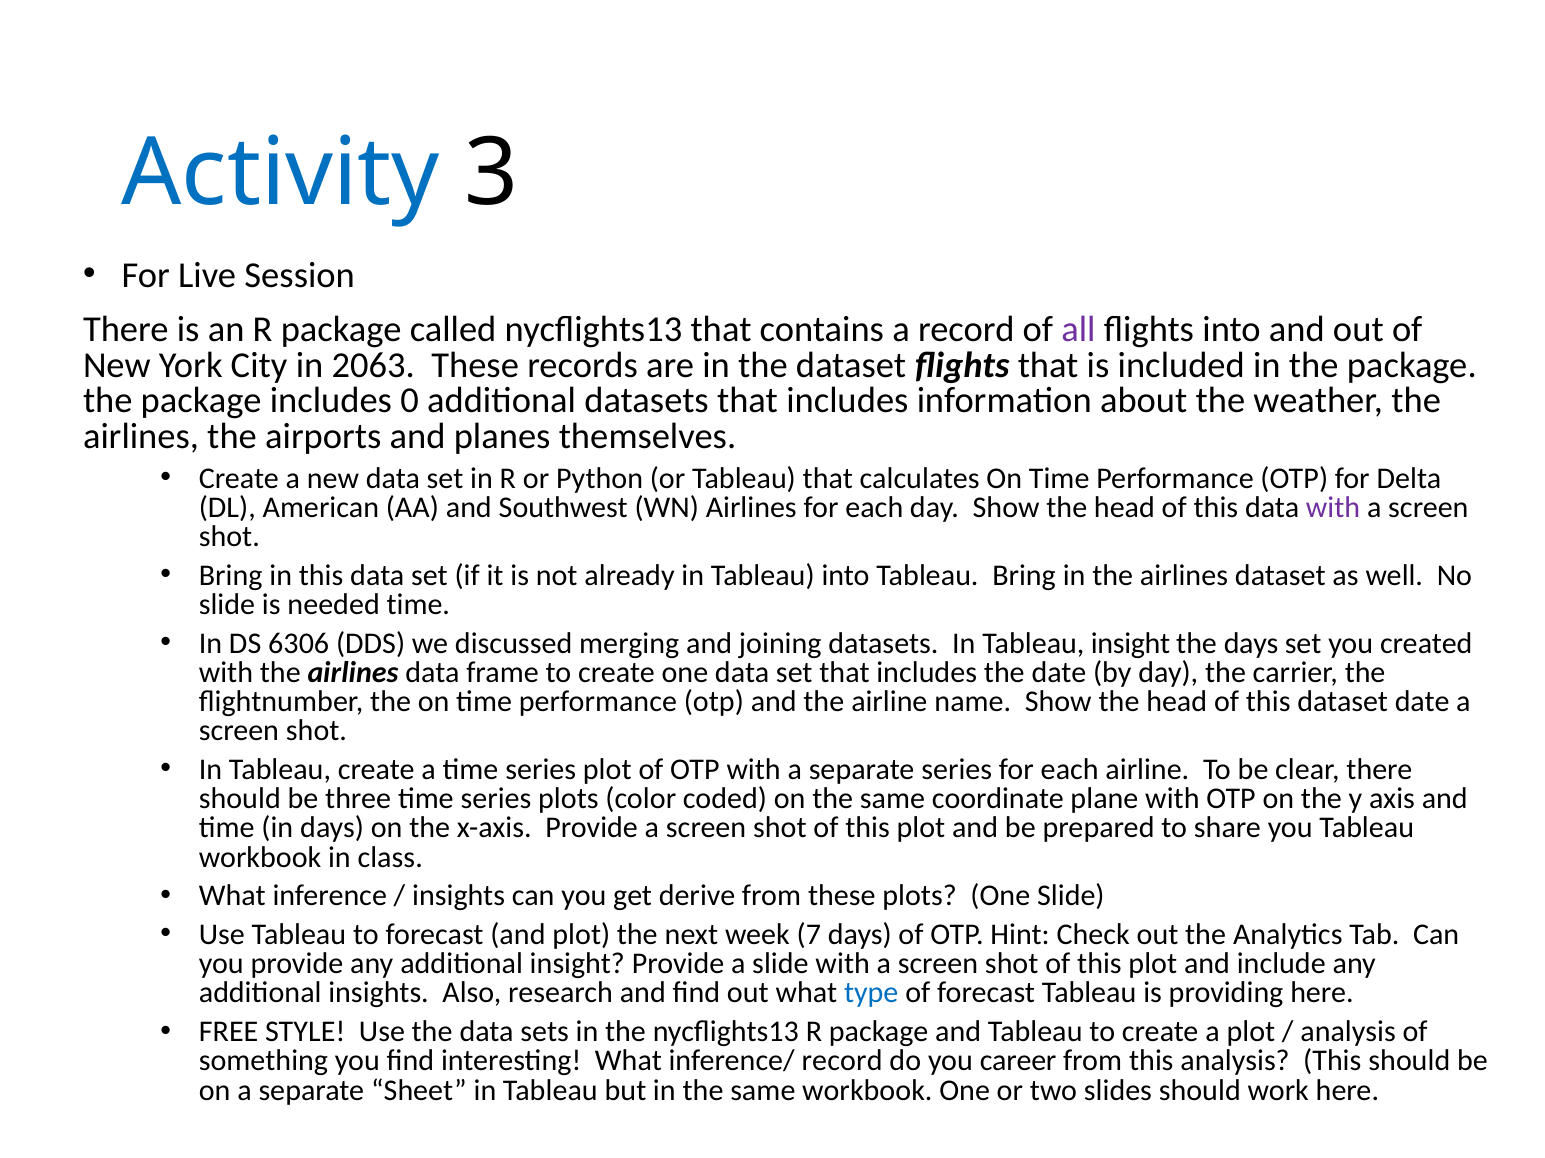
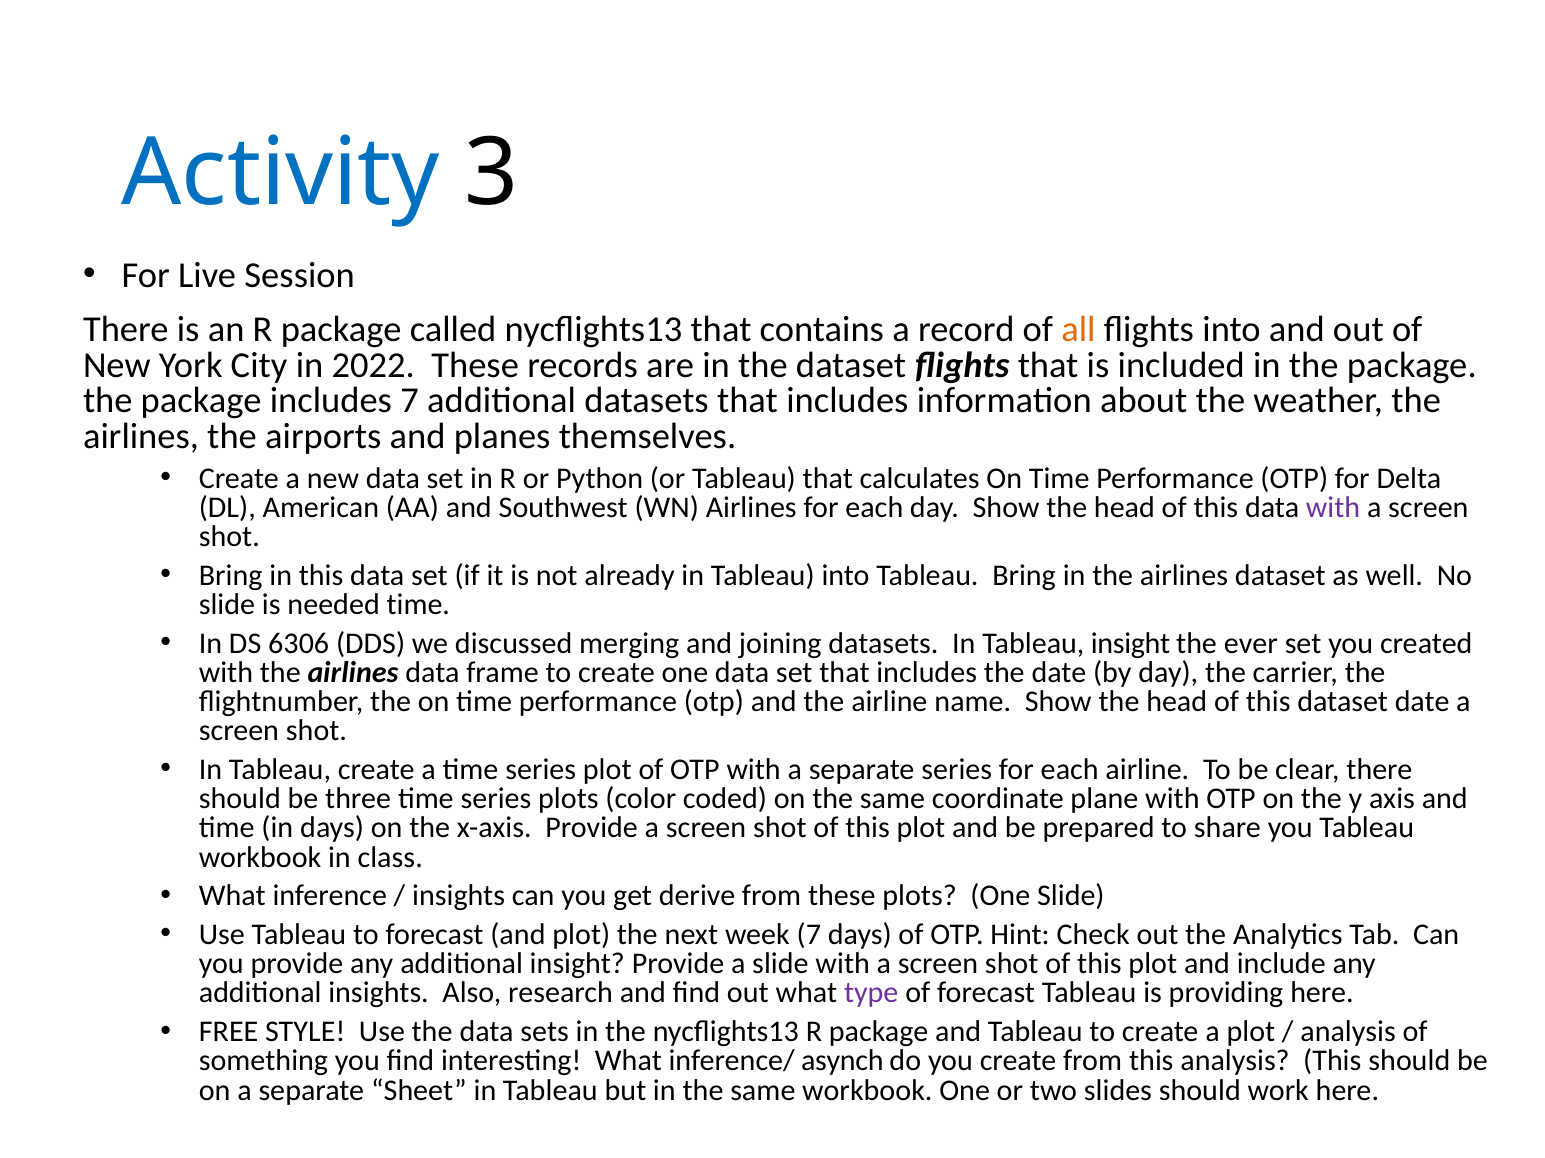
all colour: purple -> orange (1078, 330)
2063: 2063 -> 2022 (373, 365)
includes 0: 0 -> 7 (410, 401)
the days: days -> ever (1251, 644)
type colour: blue -> purple (871, 994)
inference/ record: record -> asynch (842, 1062)
you career: career -> create (1018, 1062)
